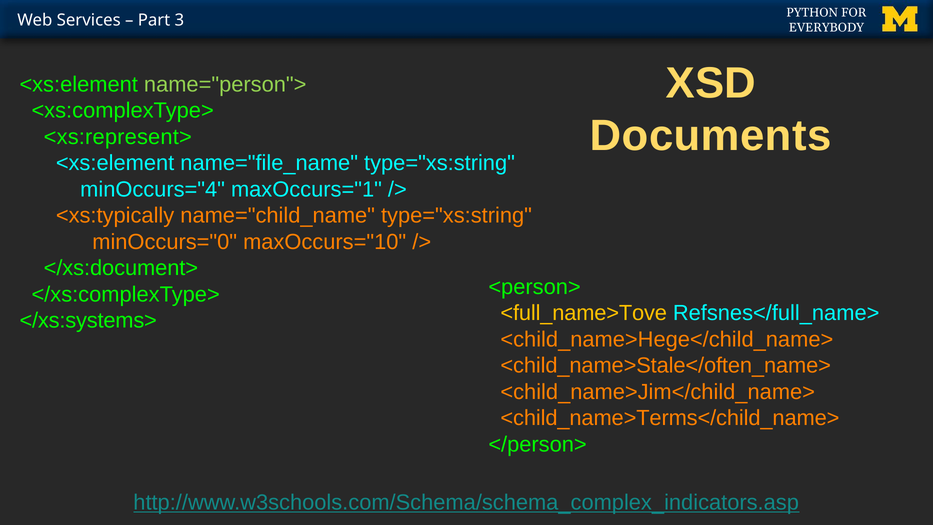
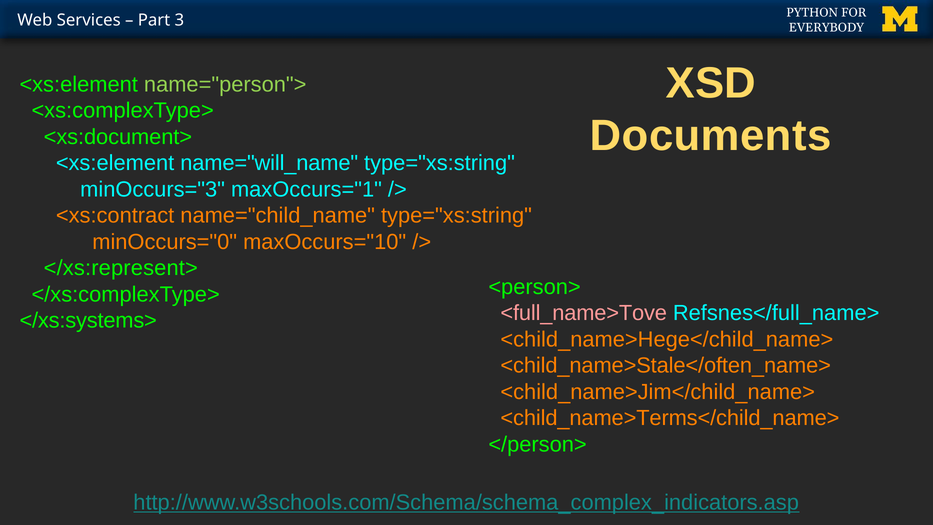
<xs:represent>: <xs:represent> -> <xs:document> (118, 137)
name="file_name: name="file_name -> name="will_name (269, 163)
minOccurs="4: minOccurs="4 -> minOccurs="3 (153, 189)
<xs:typically: <xs:typically -> <xs:contract (115, 216)
</xs:document>: </xs:document> -> </xs:represent> (121, 268)
<full_name>Tove colour: yellow -> pink (584, 313)
